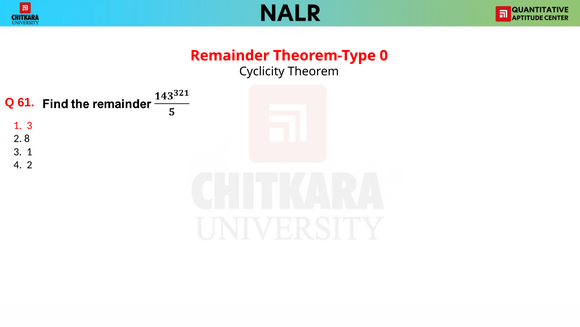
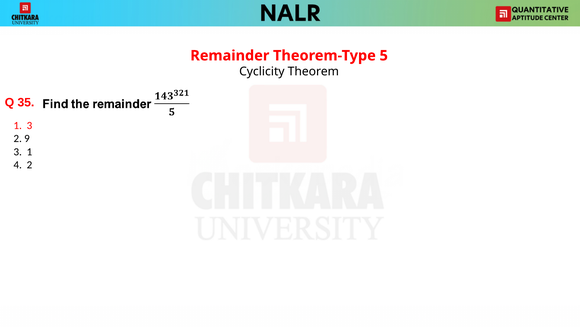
0: 0 -> 5 (384, 56)
61: 61 -> 35 (26, 102)
8: 8 -> 9 (27, 138)
